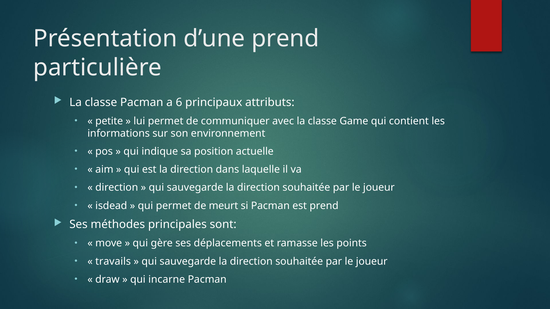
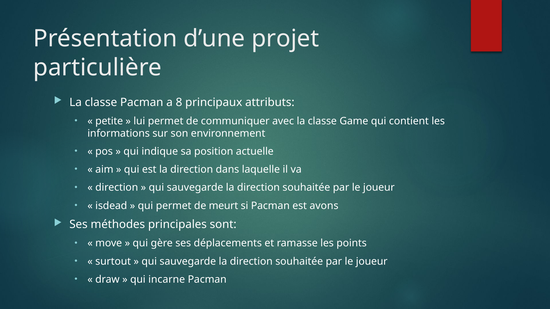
d’une prend: prend -> projet (285, 39)
6: 6 -> 8 (179, 102)
est prend: prend -> avons (324, 206)
travails: travails -> surtout (113, 262)
